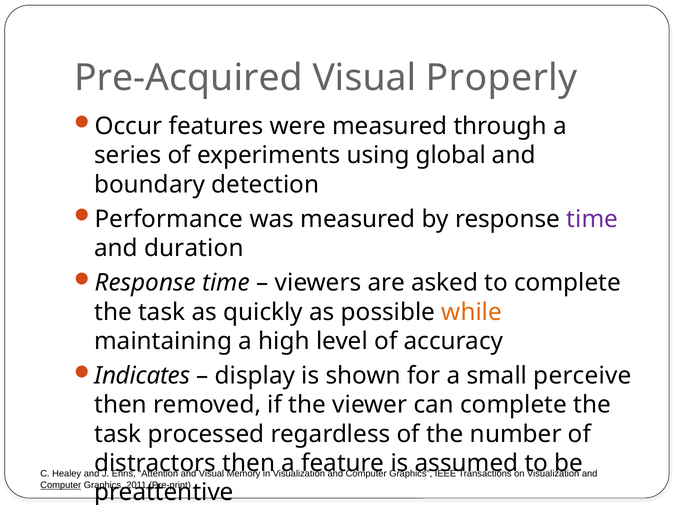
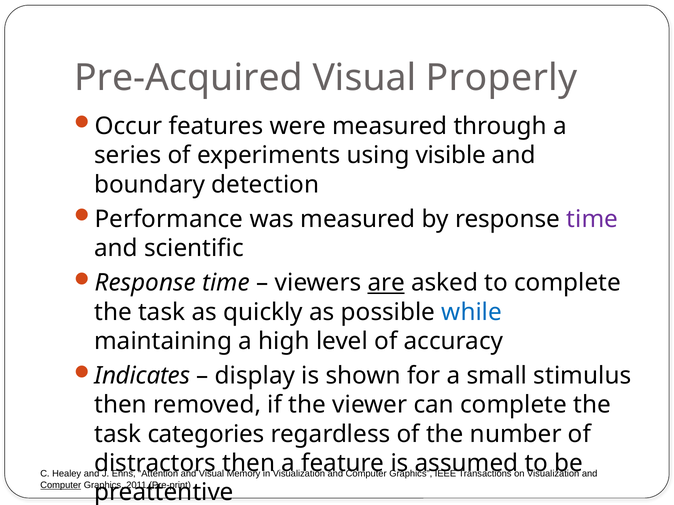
global: global -> visible (451, 156)
duration: duration -> scientific (194, 249)
are underline: none -> present (386, 283)
while colour: orange -> blue (472, 312)
perceive: perceive -> stimulus (583, 376)
processed: processed -> categories (206, 435)
